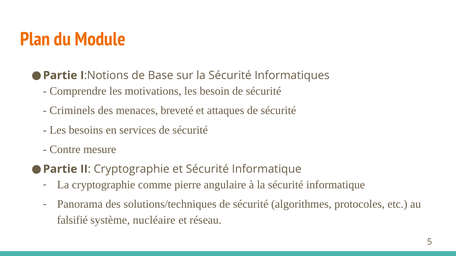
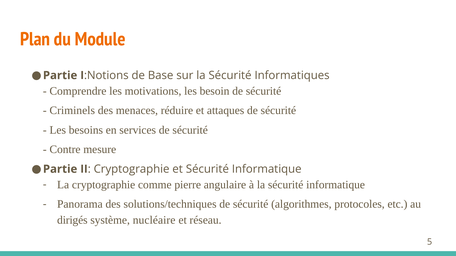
breveté: breveté -> réduire (177, 111)
falsifié: falsifié -> dirigés (72, 220)
